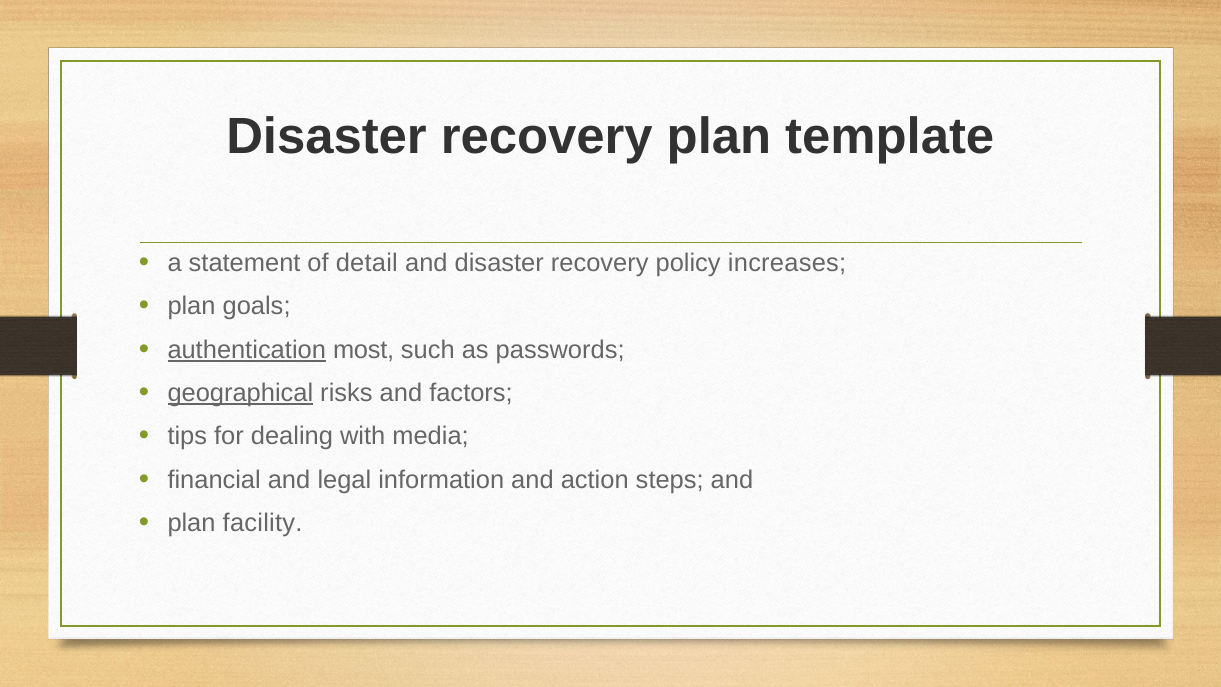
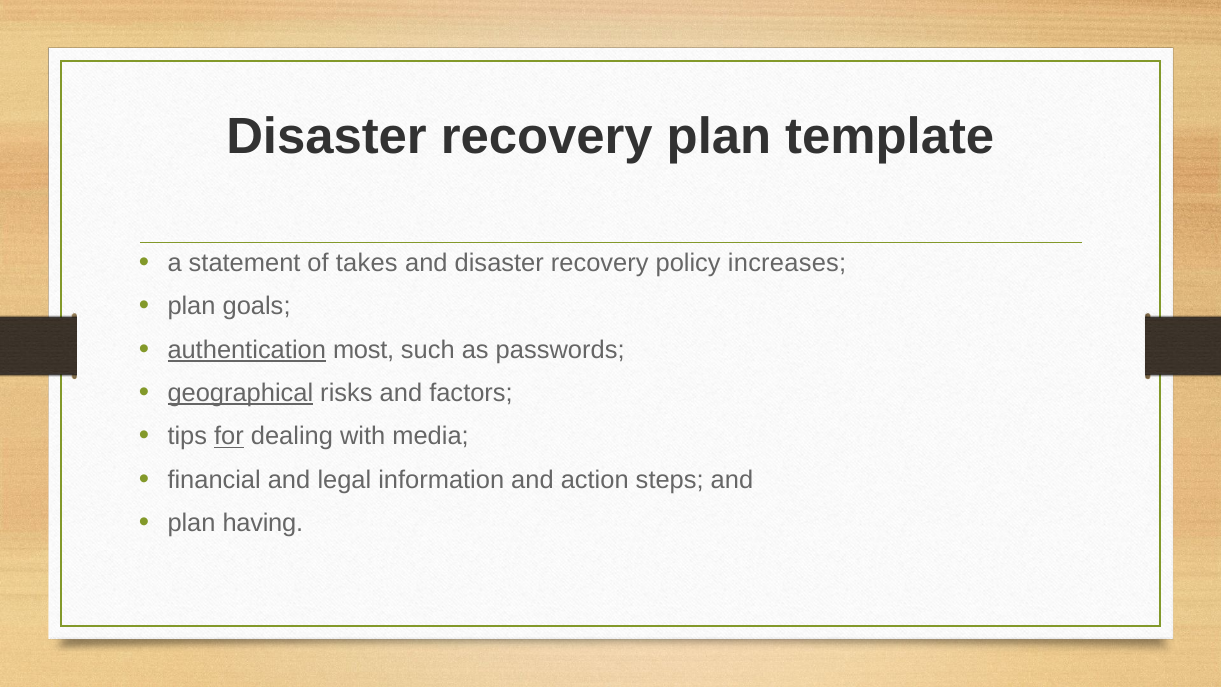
detail: detail -> takes (367, 263)
for underline: none -> present (229, 436)
facility: facility -> having (263, 523)
